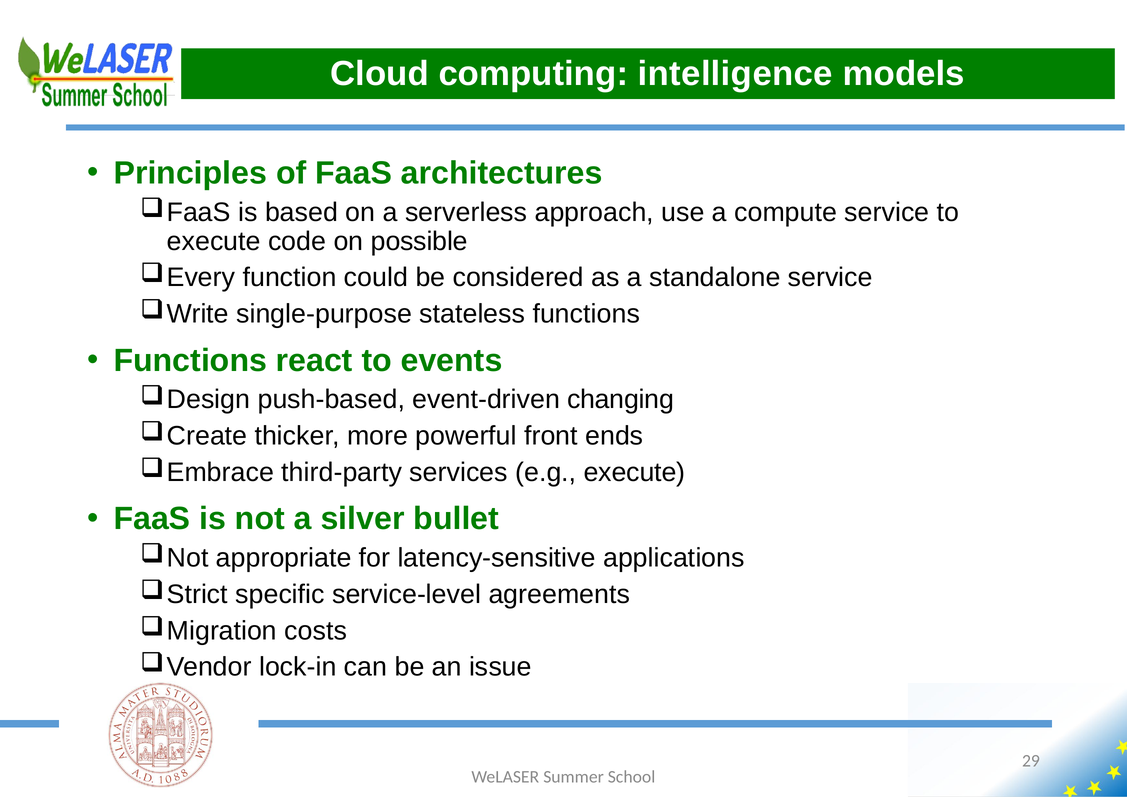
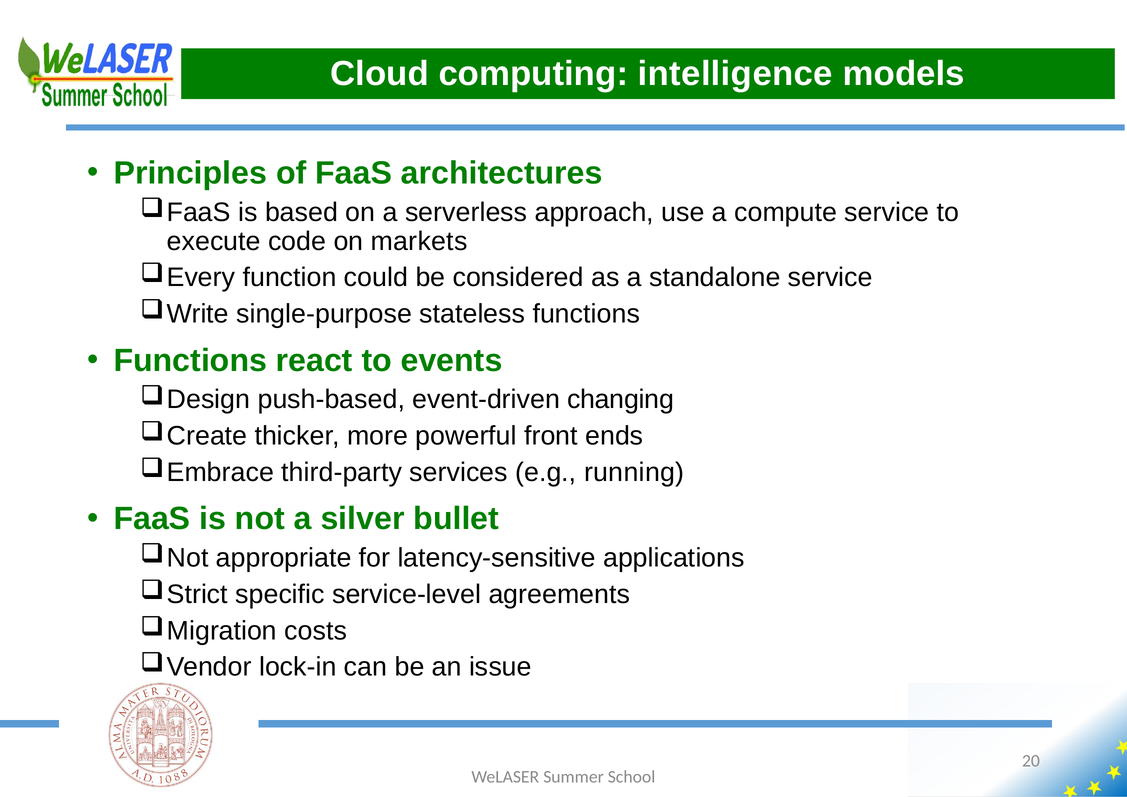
possible: possible -> markets (419, 241)
e.g execute: execute -> running (634, 472)
29: 29 -> 20 (1031, 761)
